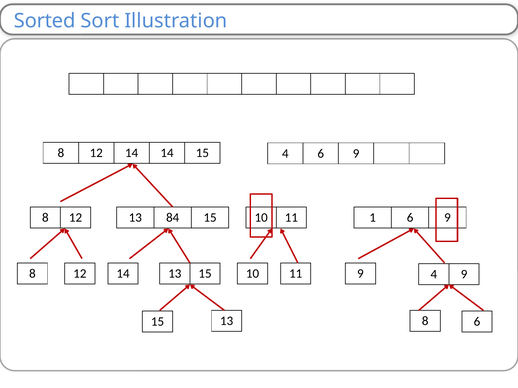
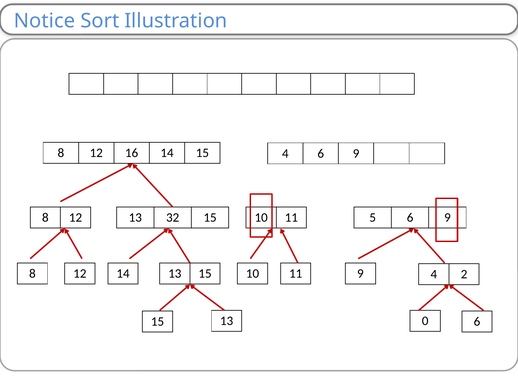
Sorted: Sorted -> Notice (45, 21)
14: 14 -> 16 (132, 153)
84: 84 -> 32 (173, 218)
1: 1 -> 5 (373, 218)
4 9: 9 -> 2 (464, 275)
15 8: 8 -> 0 (425, 321)
